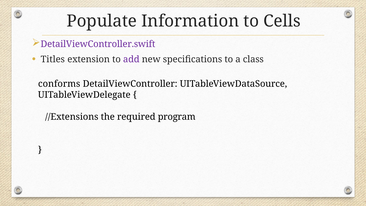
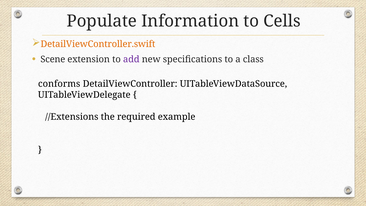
DetailViewController.swift colour: purple -> orange (98, 44)
Titles: Titles -> Scene (53, 59)
program: program -> example (177, 117)
